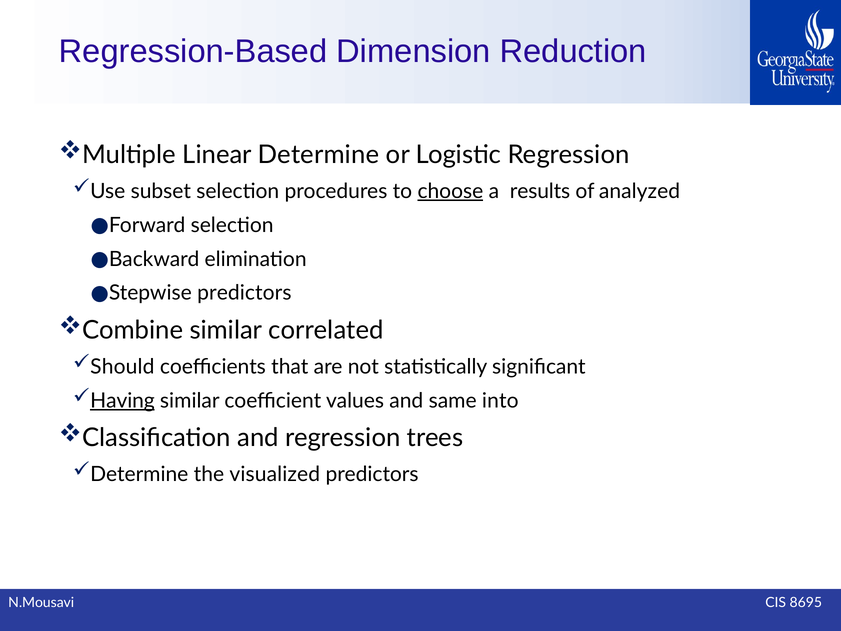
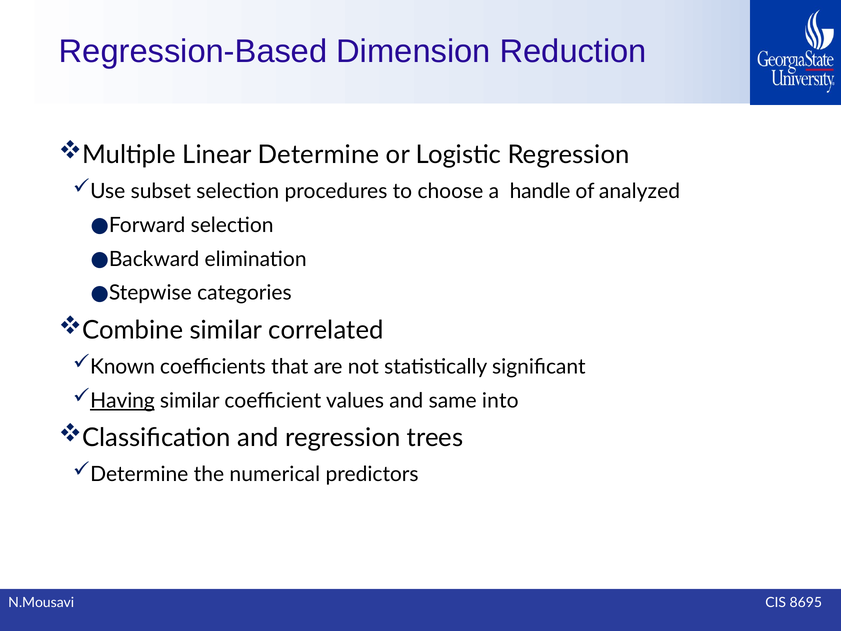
choose underline: present -> none (450, 191)
results: results -> handle (540, 191)
predictors: predictors -> categories (244, 293)
Should: Should -> Known (123, 366)
visualized: visualized -> numerical (275, 474)
